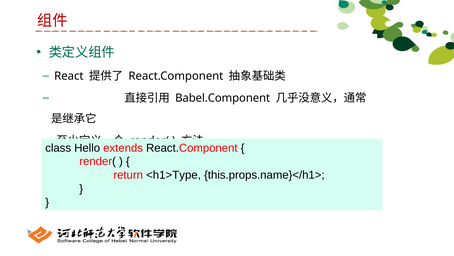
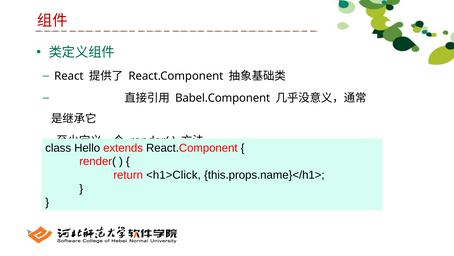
<h1>Type: <h1>Type -> <h1>Click (173, 175)
